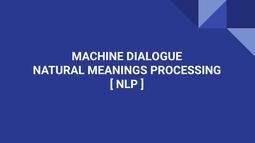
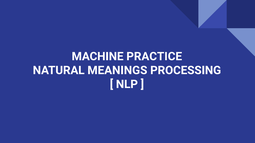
DIALOGUE: DIALOGUE -> PRACTICE (154, 57)
